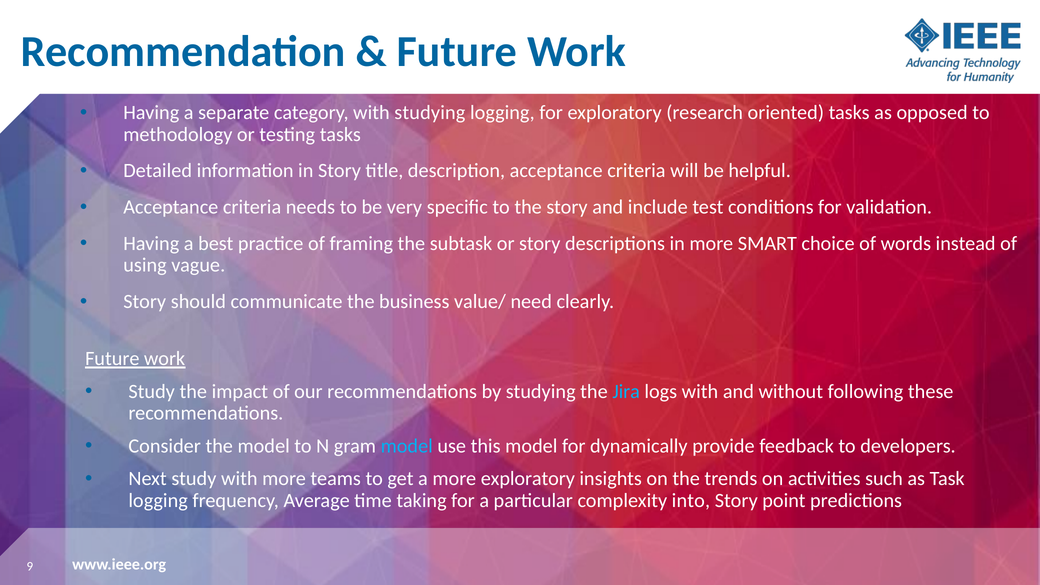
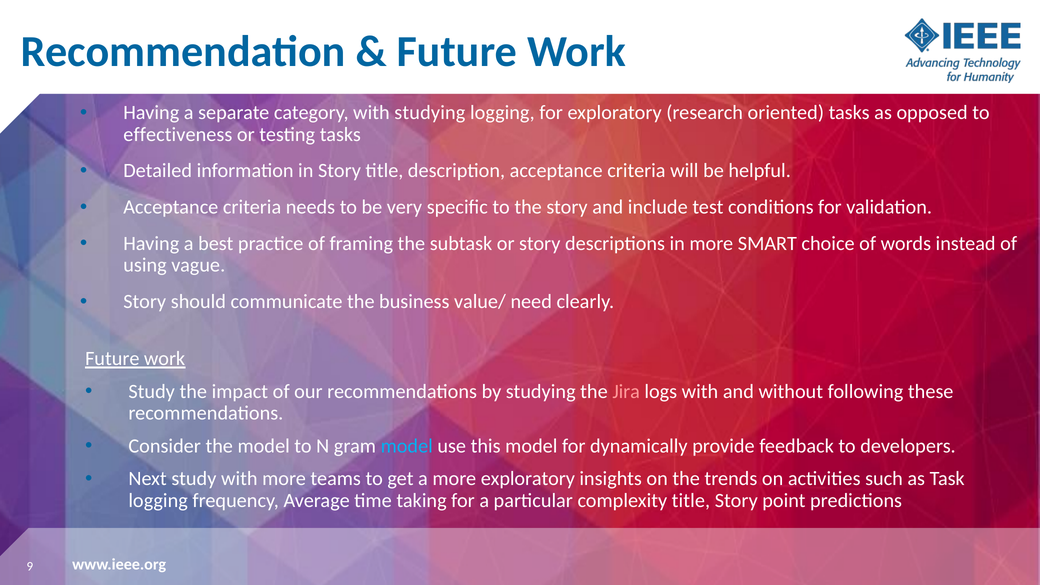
methodology: methodology -> effectiveness (178, 135)
Jira colour: light blue -> pink (626, 391)
complexity into: into -> title (691, 501)
